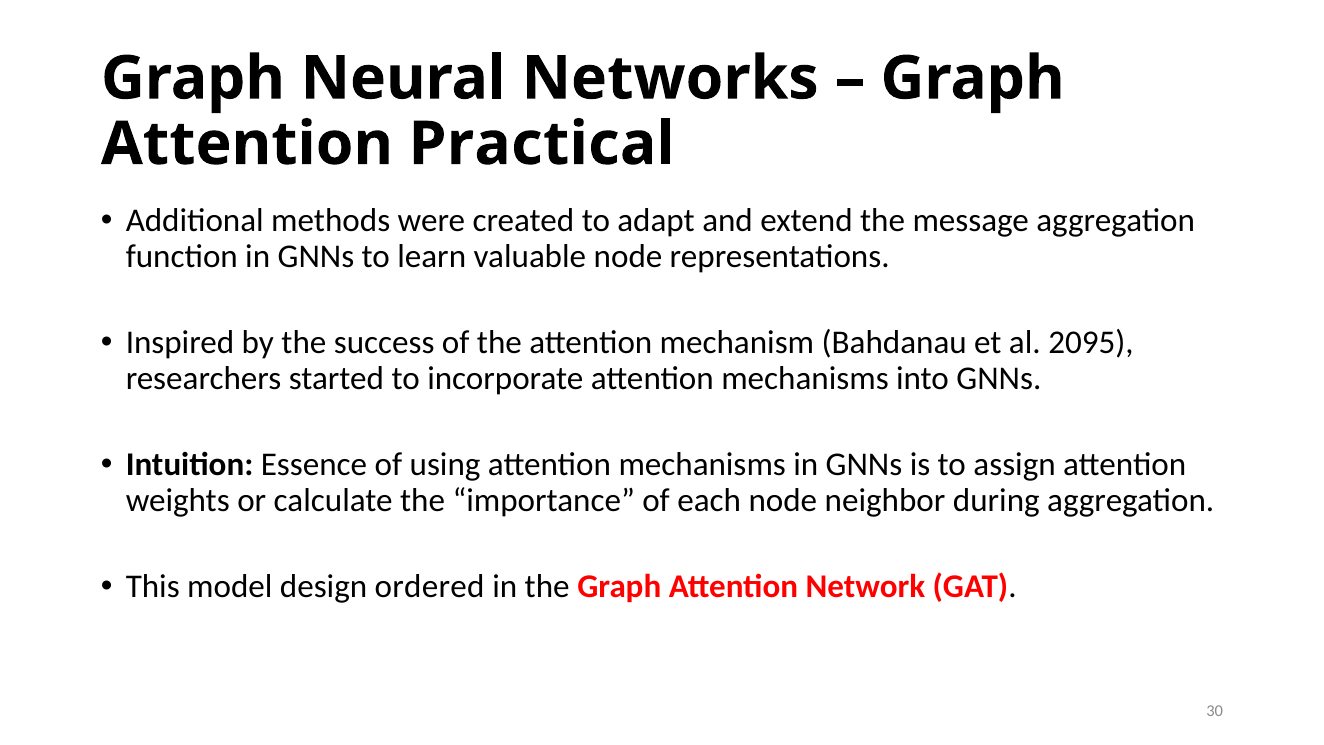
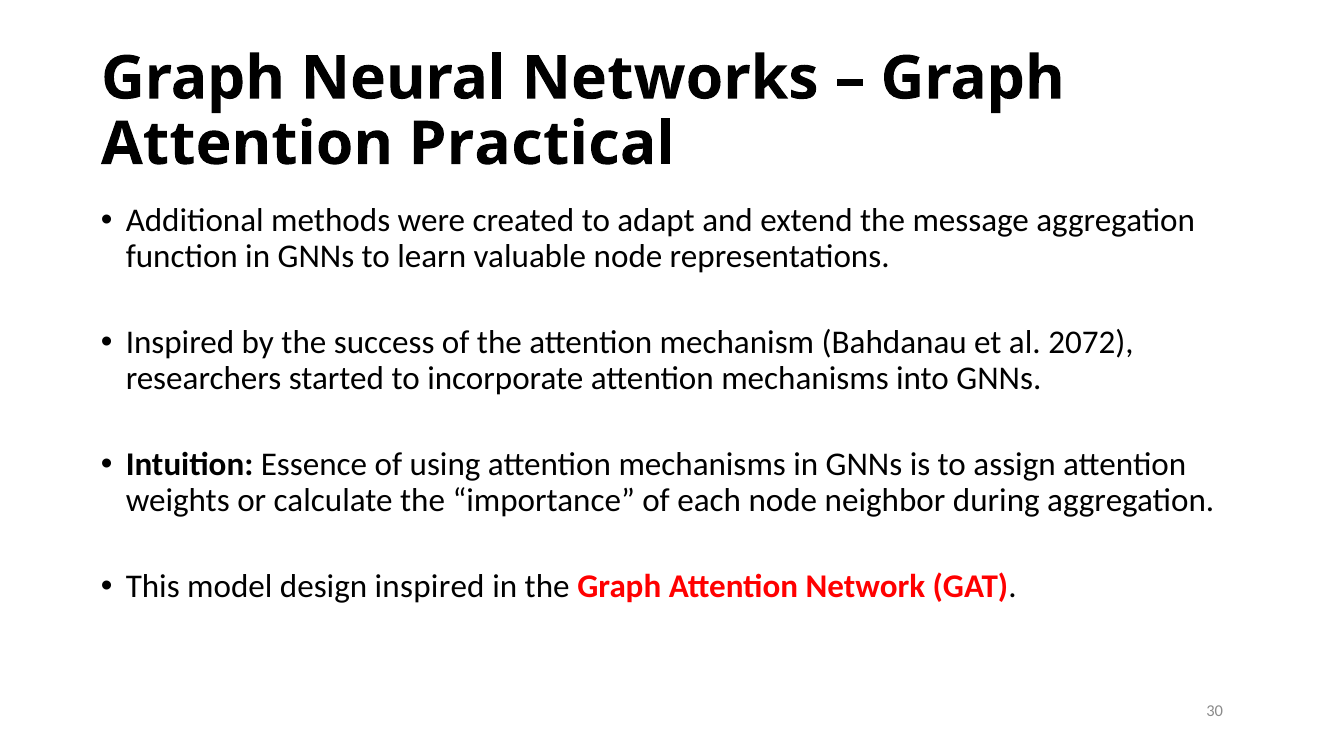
2095: 2095 -> 2072 (1091, 343)
design ordered: ordered -> inspired (430, 587)
